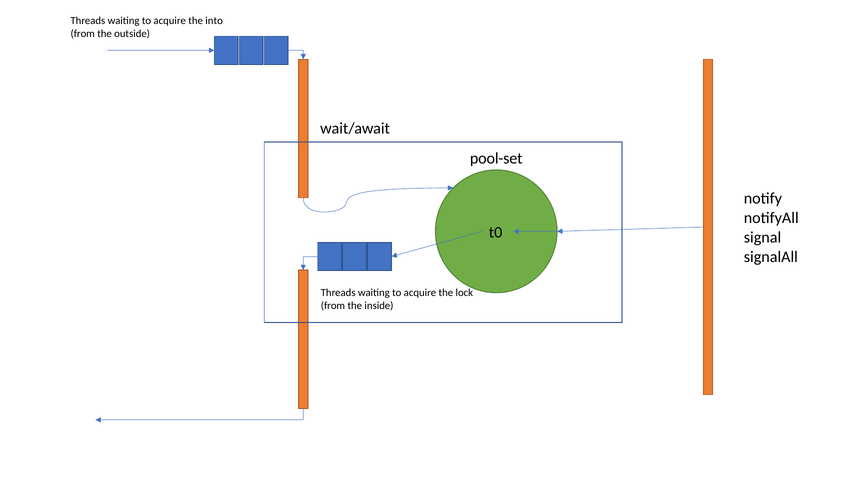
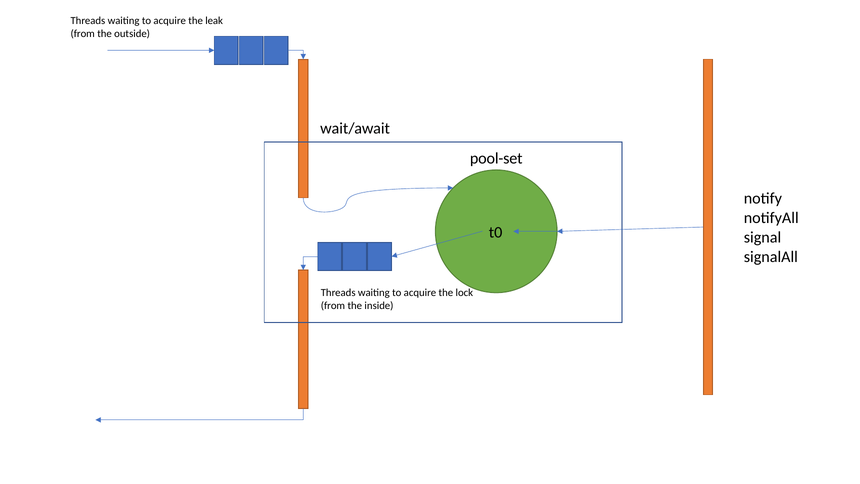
into: into -> leak (214, 21)
